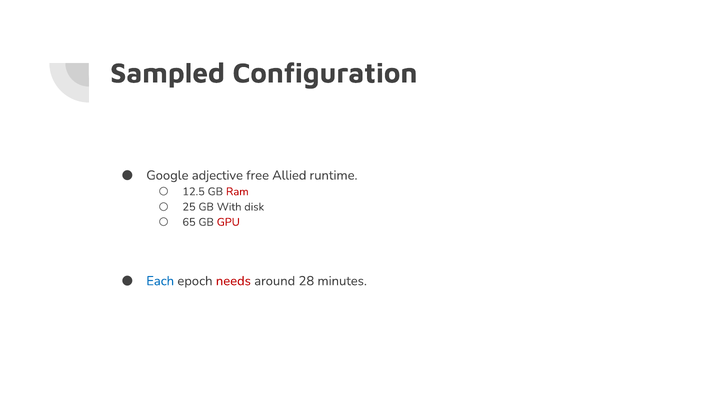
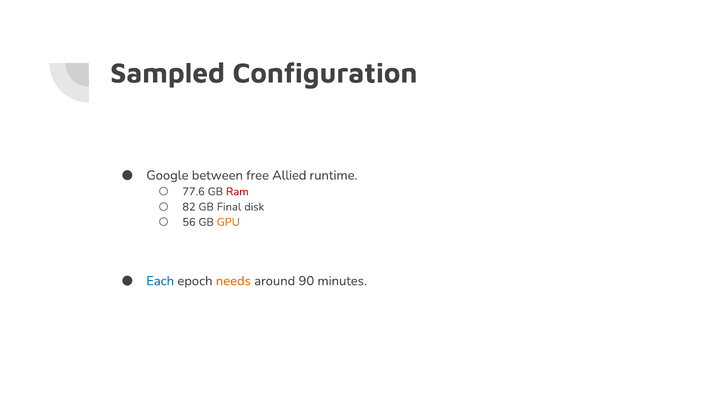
adjective: adjective -> between (217, 175)
12.5: 12.5 -> 77.6 (194, 192)
25: 25 -> 82 (189, 207)
With: With -> Final (229, 207)
65: 65 -> 56 (189, 222)
GPU colour: red -> orange (228, 222)
needs colour: red -> orange (233, 281)
28: 28 -> 90 (306, 281)
